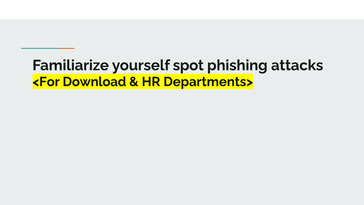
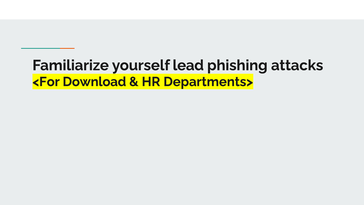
spot: spot -> lead (188, 65)
